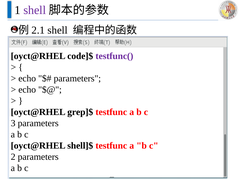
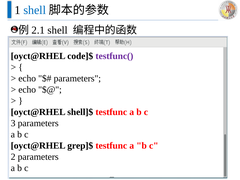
shell colour: purple -> blue (35, 10)
grep]$: grep]$ -> shell]$ (80, 112)
shell]$: shell]$ -> grep]$ (80, 146)
